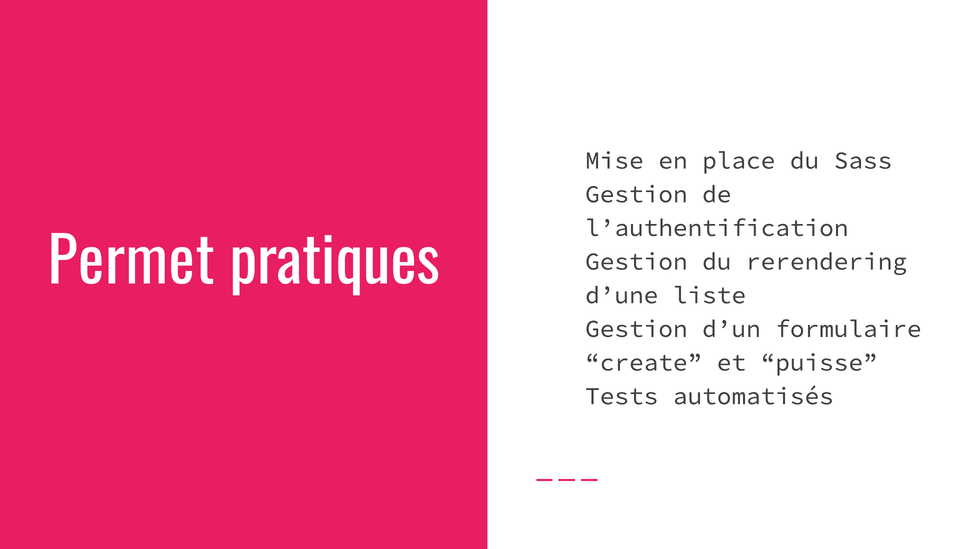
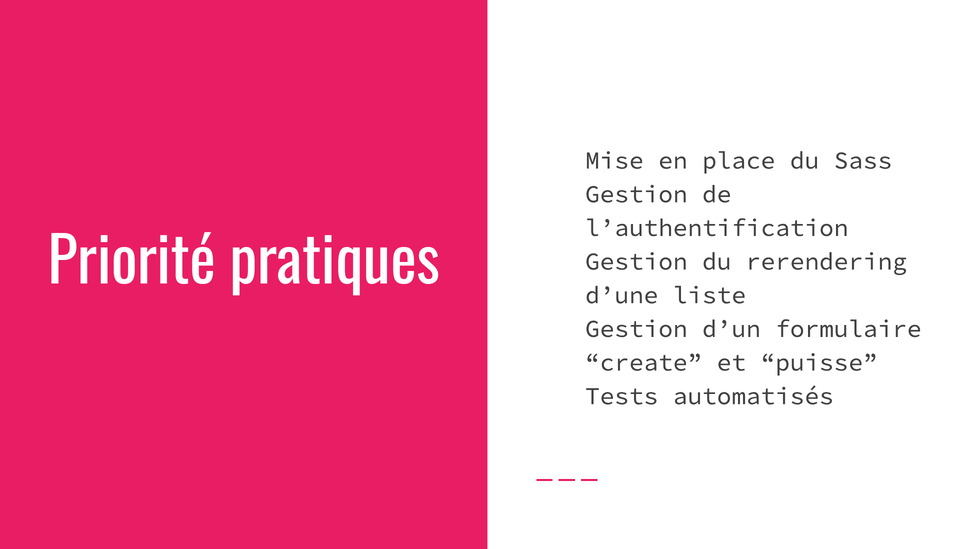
Permet: Permet -> Priorité (132, 263)
